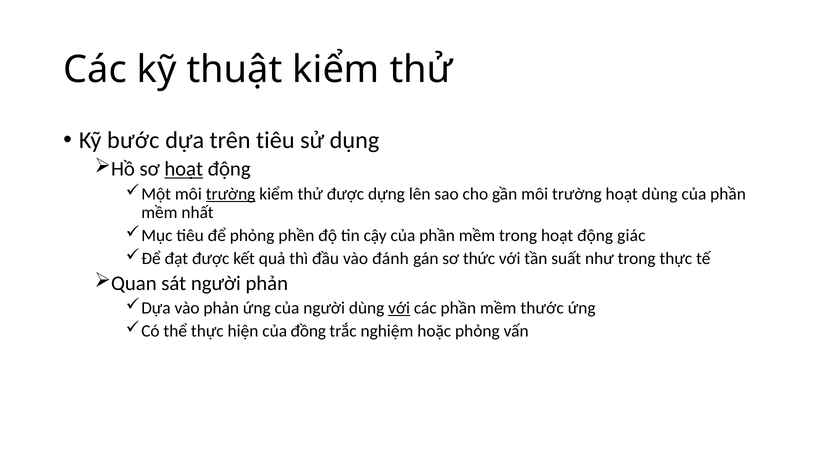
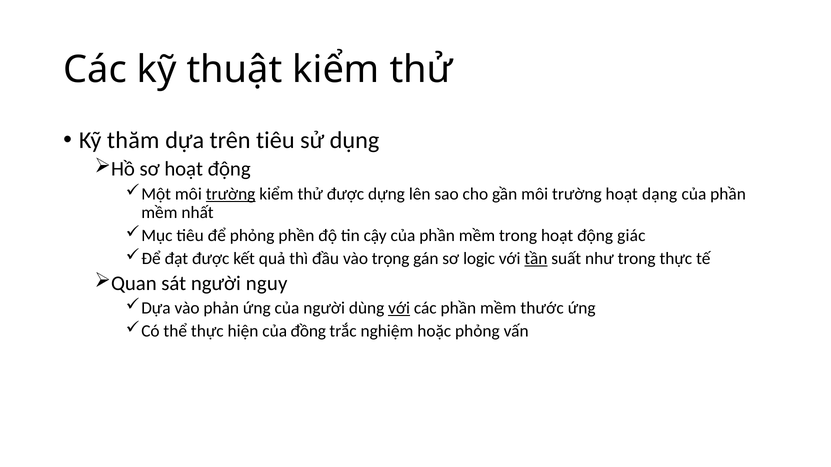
bước: bước -> thăm (133, 140)
hoạt underline: present -> none (184, 169)
hoạt dùng: dùng -> dạng (660, 194)
đánh: đánh -> trọng (391, 259)
thức: thức -> logic (479, 259)
tần underline: none -> present (536, 259)
người phản: phản -> nguy (267, 284)
